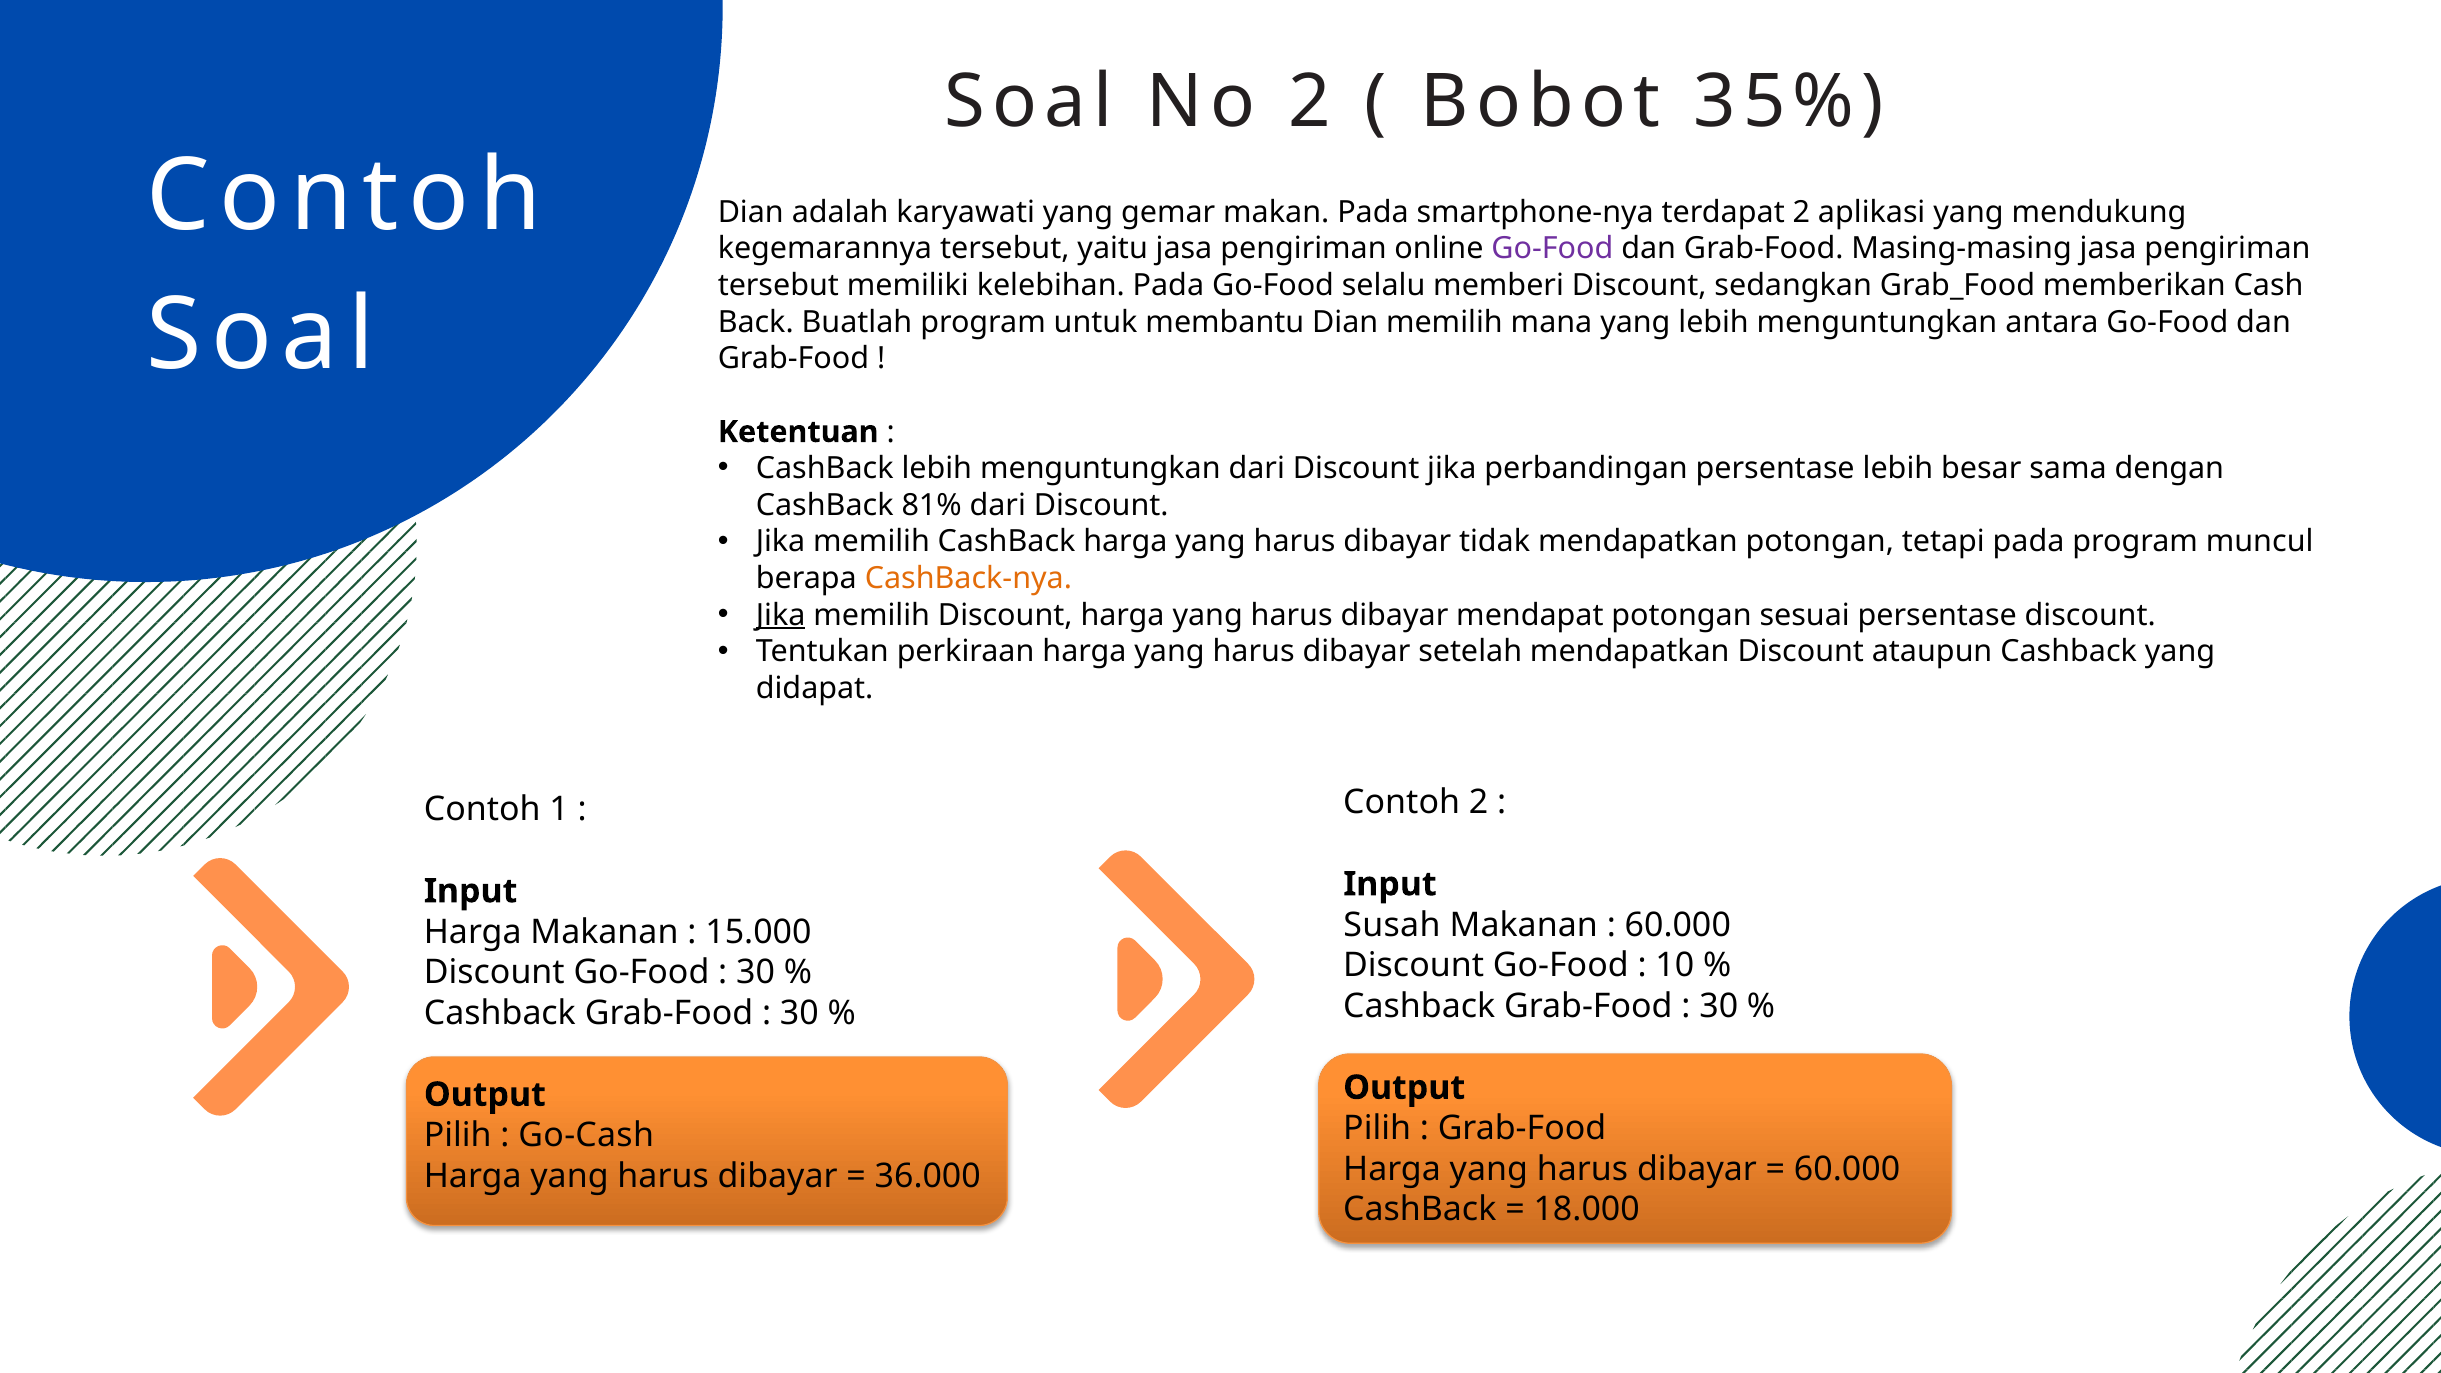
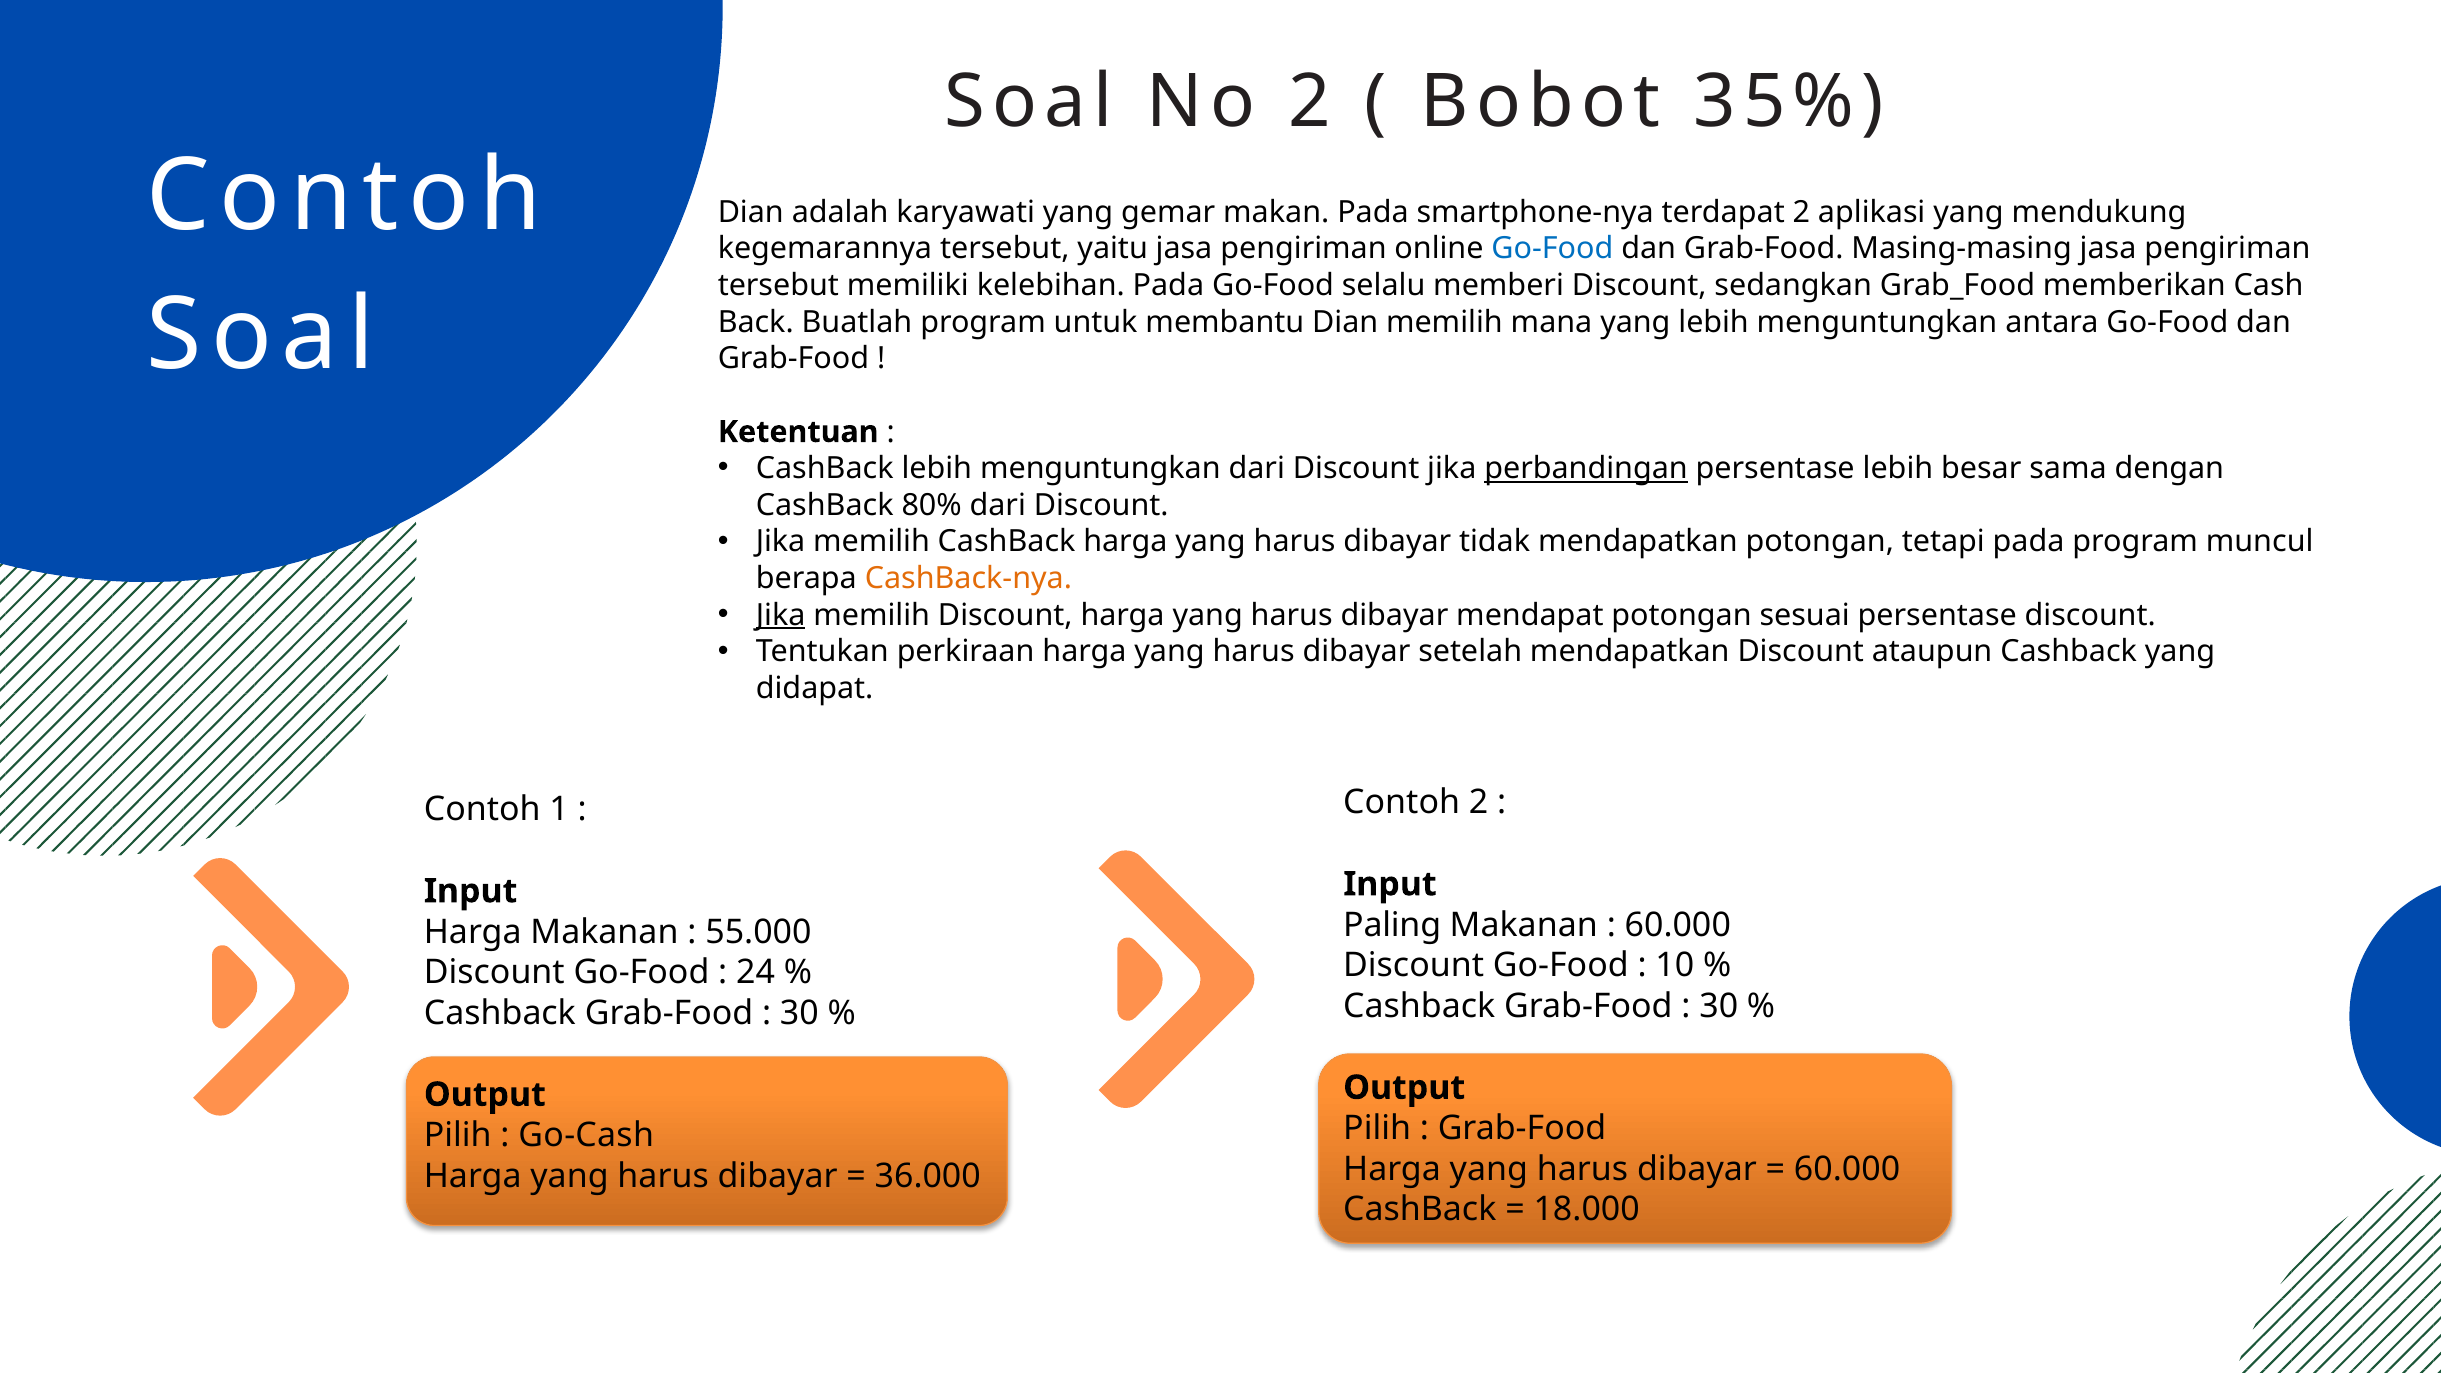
Go-Food colour: purple -> blue (1552, 249)
perbandingan underline: none -> present (1586, 469)
81%: 81% -> 80% (932, 505)
Susah: Susah -> Paling (1392, 925)
15.000: 15.000 -> 55.000 (758, 932)
30: 30 -> 24 (755, 973)
